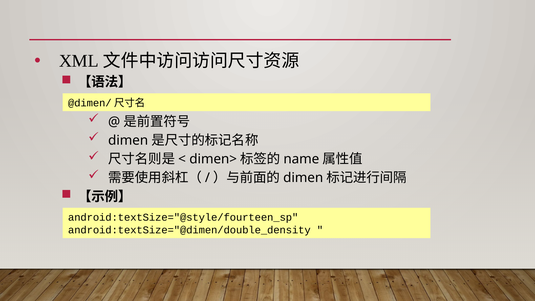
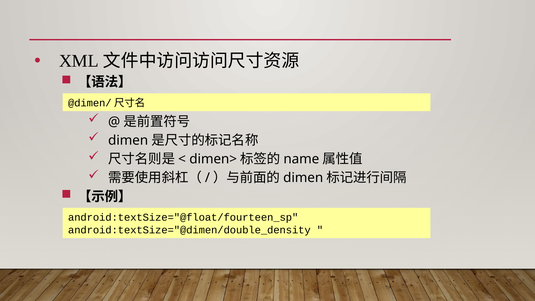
android:textSize="@style/fourteen_sp: android:textSize="@style/fourteen_sp -> android:textSize="@float/fourteen_sp (183, 217)
